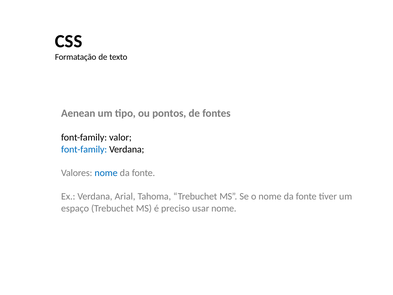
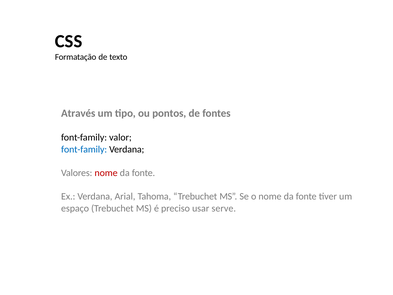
Aenean: Aenean -> Através (78, 113)
nome colour: blue -> red (106, 173)
usar nome: nome -> serve (224, 208)
